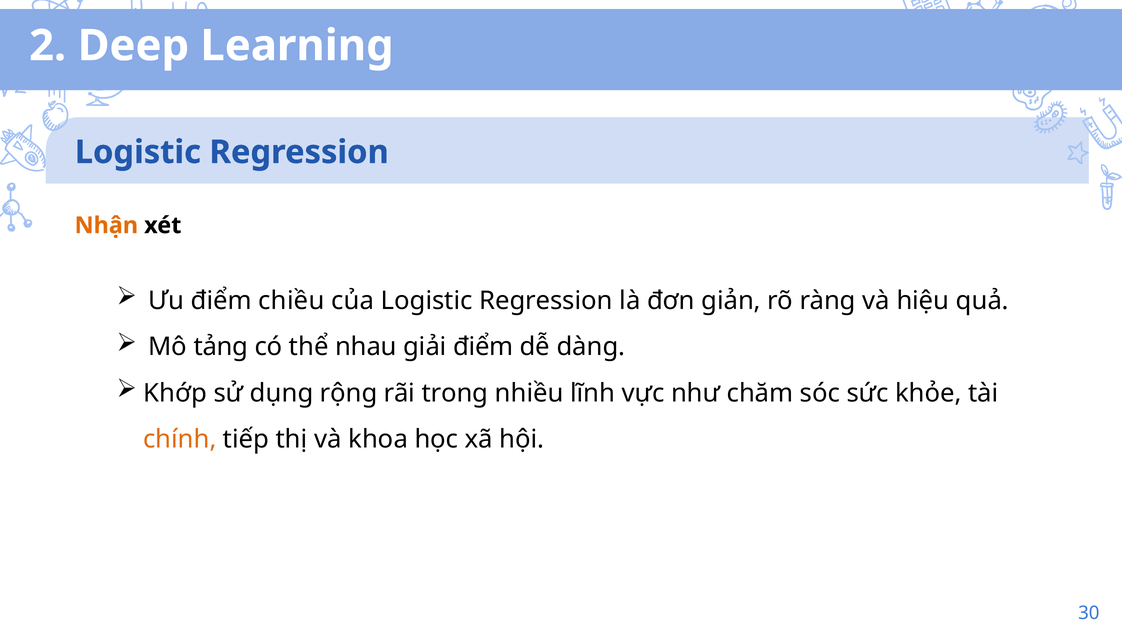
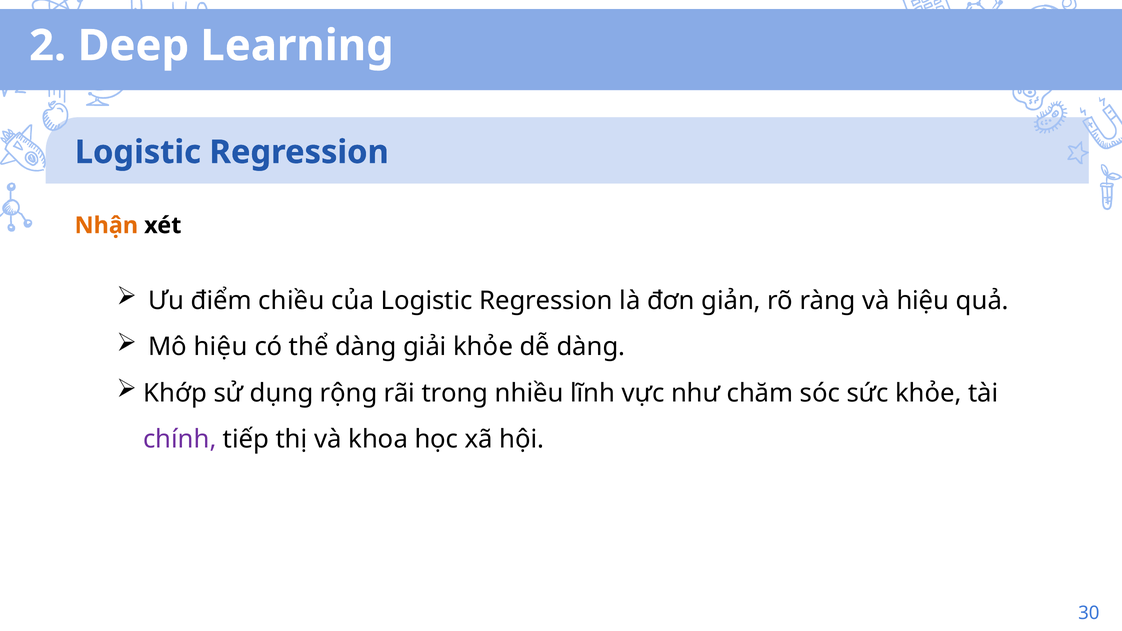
Mô tảng: tảng -> hiệu (221, 347)
thể nhau: nhau -> dàng (366, 347)
giải điểm: điểm -> khỏe (483, 347)
chính colour: orange -> purple (180, 439)
